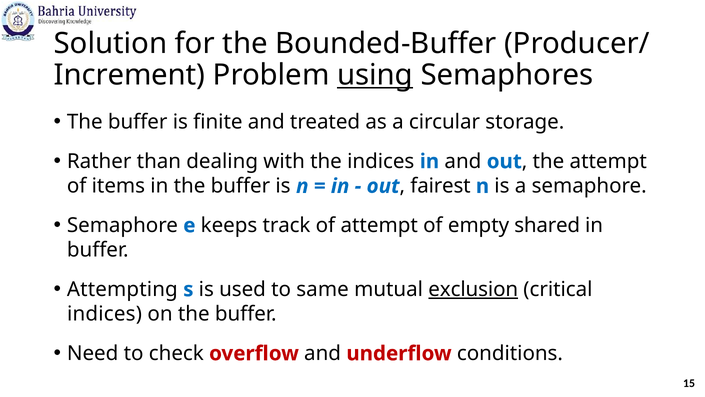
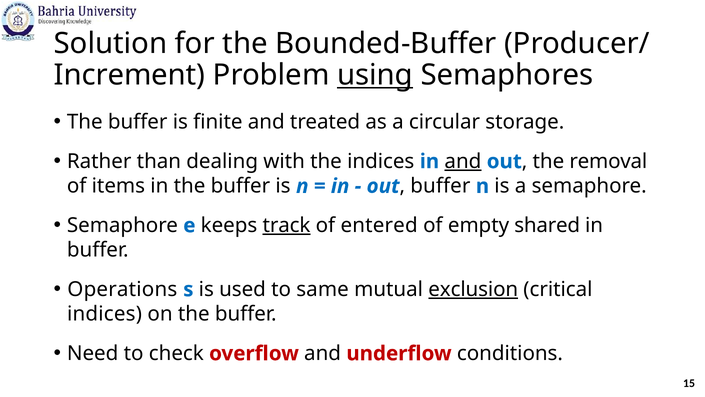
and underline: none -> present (463, 161)
the attempt: attempt -> removal (608, 161)
fairest: fairest -> buffer (440, 186)
track underline: none -> present (287, 225)
of attempt: attempt -> entered (379, 225)
Attempting: Attempting -> Operations (122, 289)
